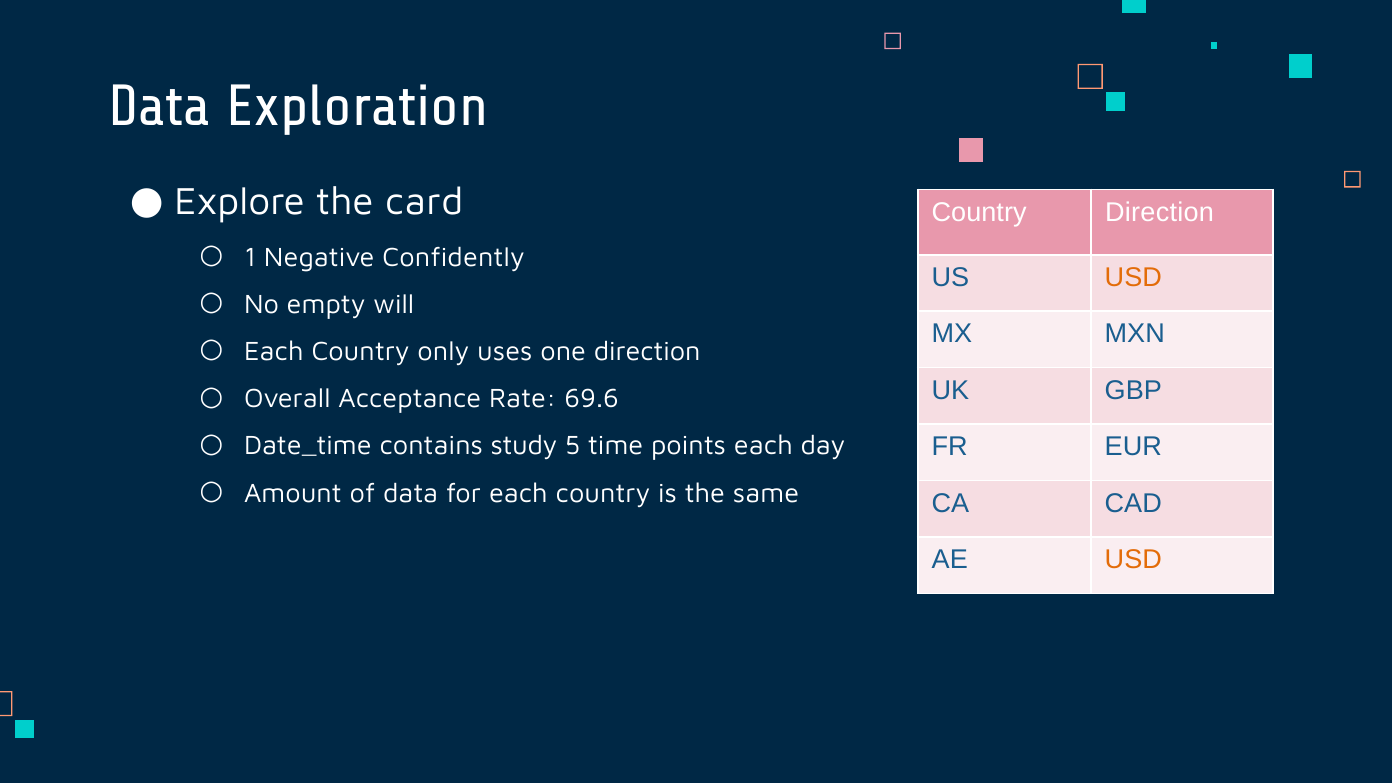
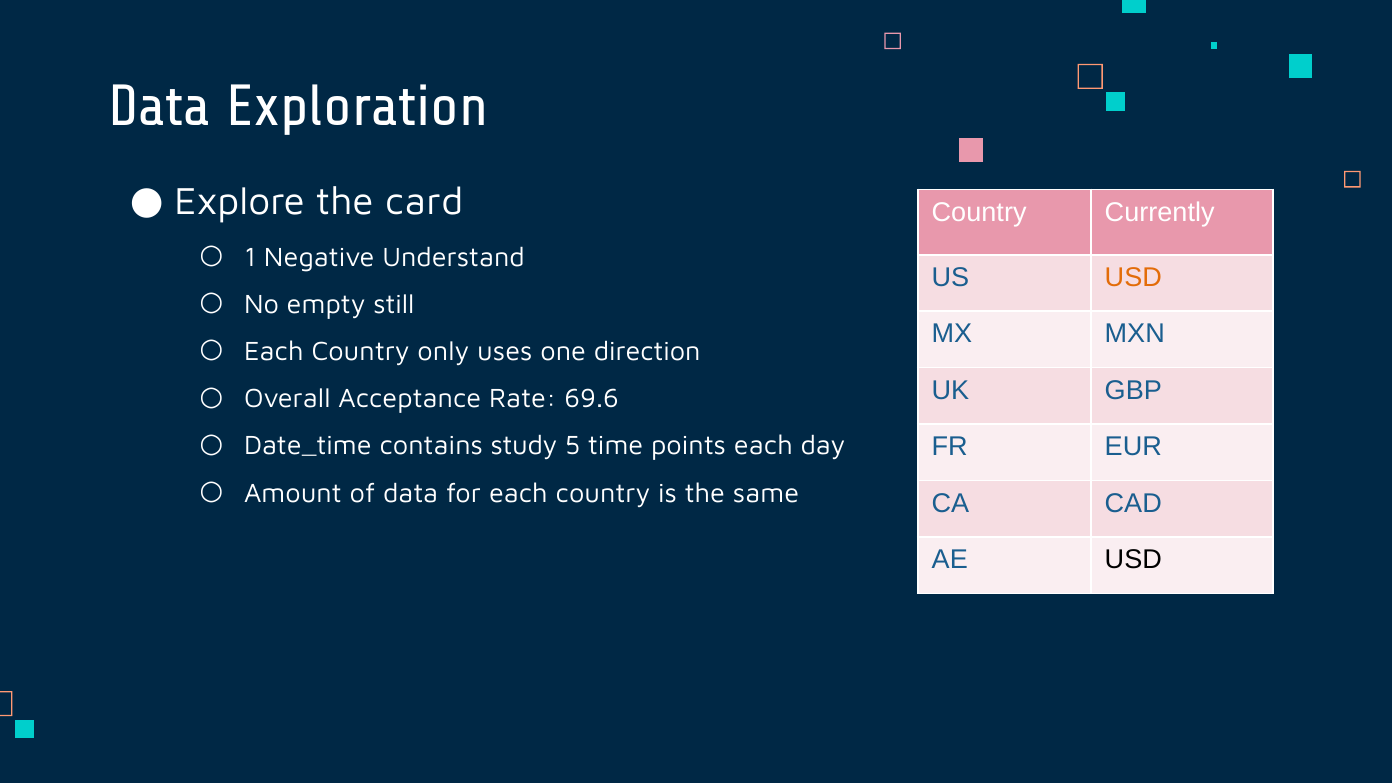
Country Direction: Direction -> Currently (1160, 212)
Confidently: Confidently -> Understand (454, 257)
will: will -> still (394, 304)
USD colour: orange -> black (1133, 560)
